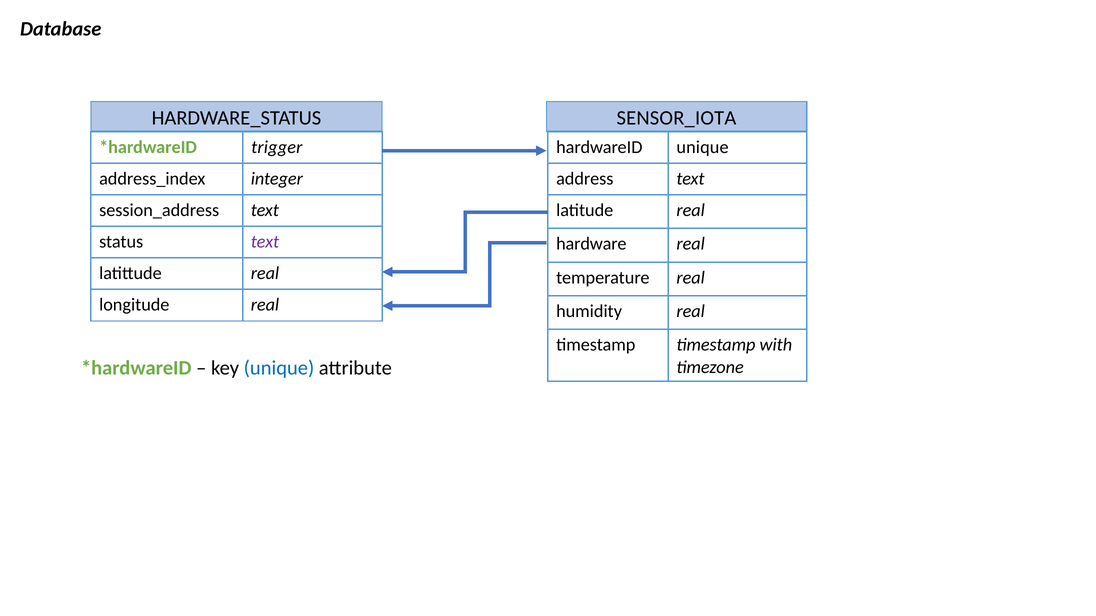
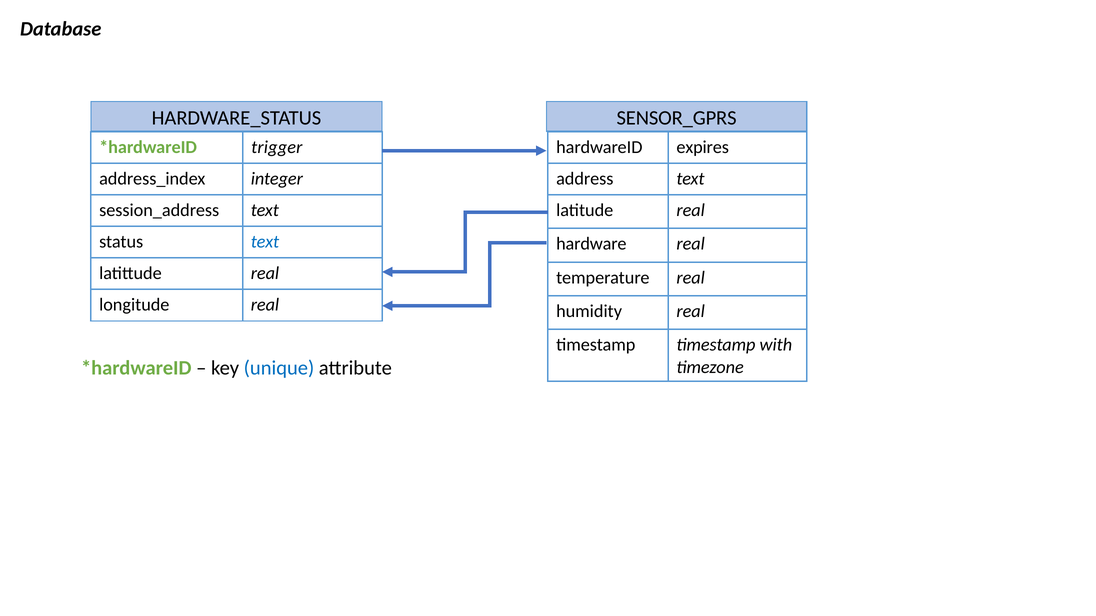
SENSOR_IOTA: SENSOR_IOTA -> SENSOR_GPRS (677, 118)
hardwareID unique: unique -> expires (703, 147)
text colour: purple -> blue (265, 242)
